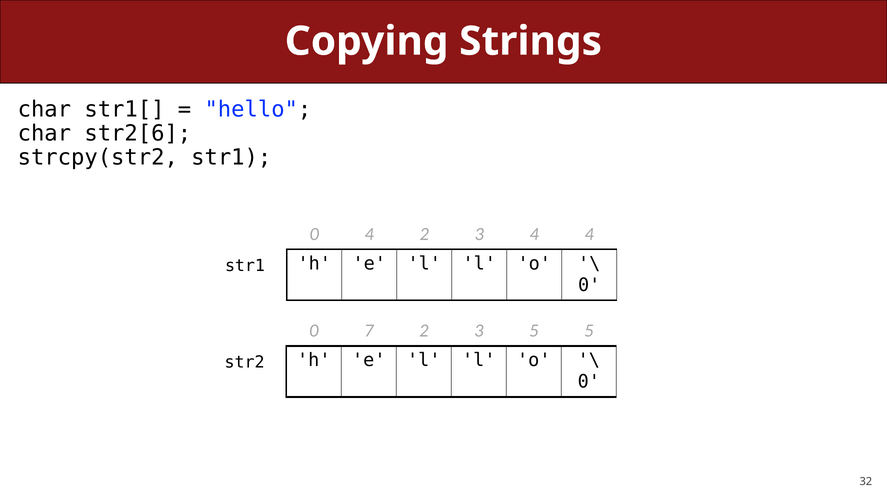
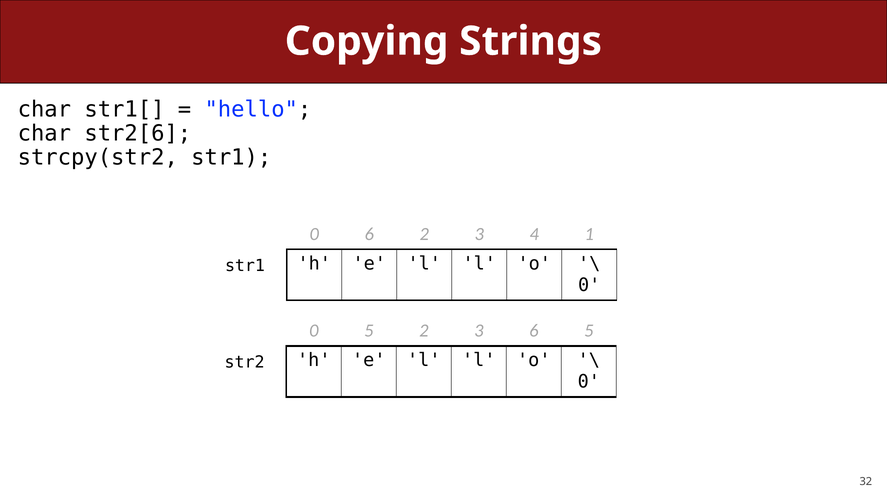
0 4: 4 -> 6 (369, 234)
4 4: 4 -> 1 (589, 234)
0 7: 7 -> 5 (369, 331)
3 5: 5 -> 6 (534, 331)
